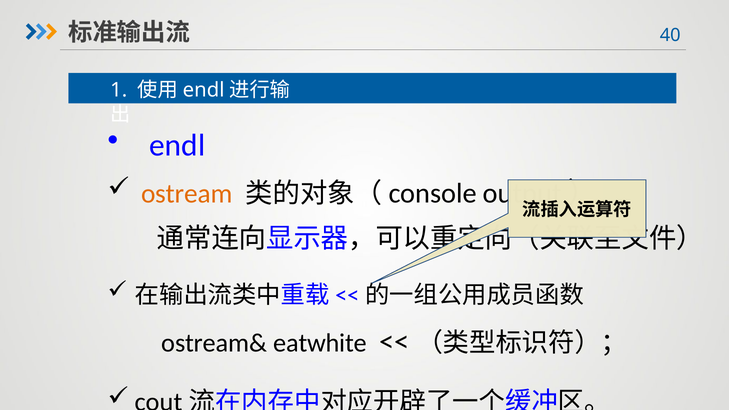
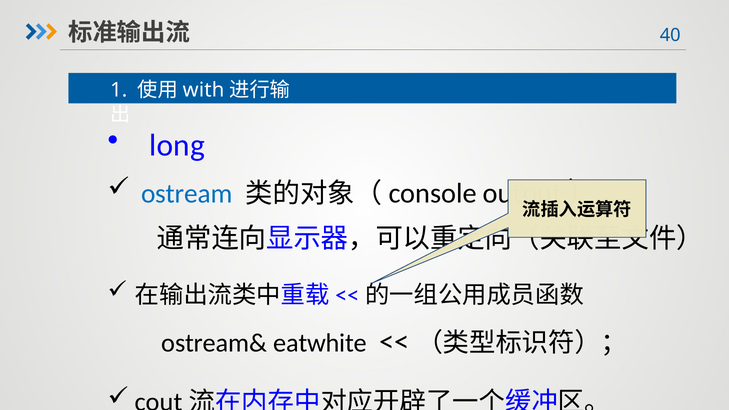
endl: endl -> with (204, 90)
endl: endl -> long (177, 145)
ostream colour: orange -> blue (187, 194)
